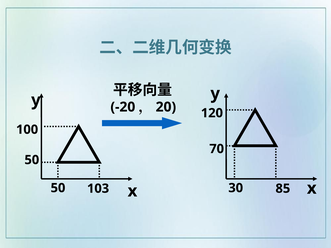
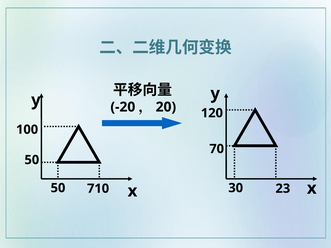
103: 103 -> 710 (98, 189)
85: 85 -> 23 (283, 189)
